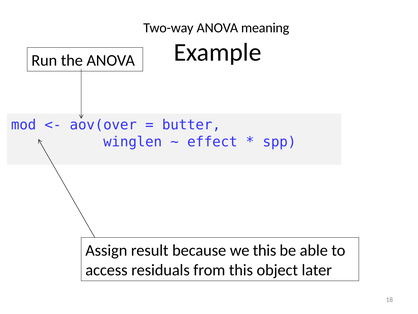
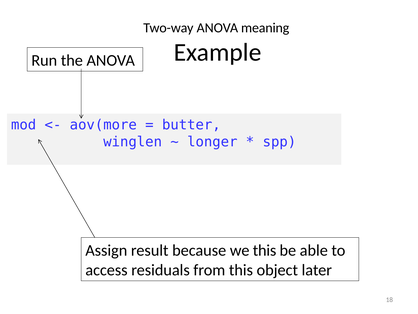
aov(over: aov(over -> aov(more (103, 125)
effect: effect -> longer (212, 142)
